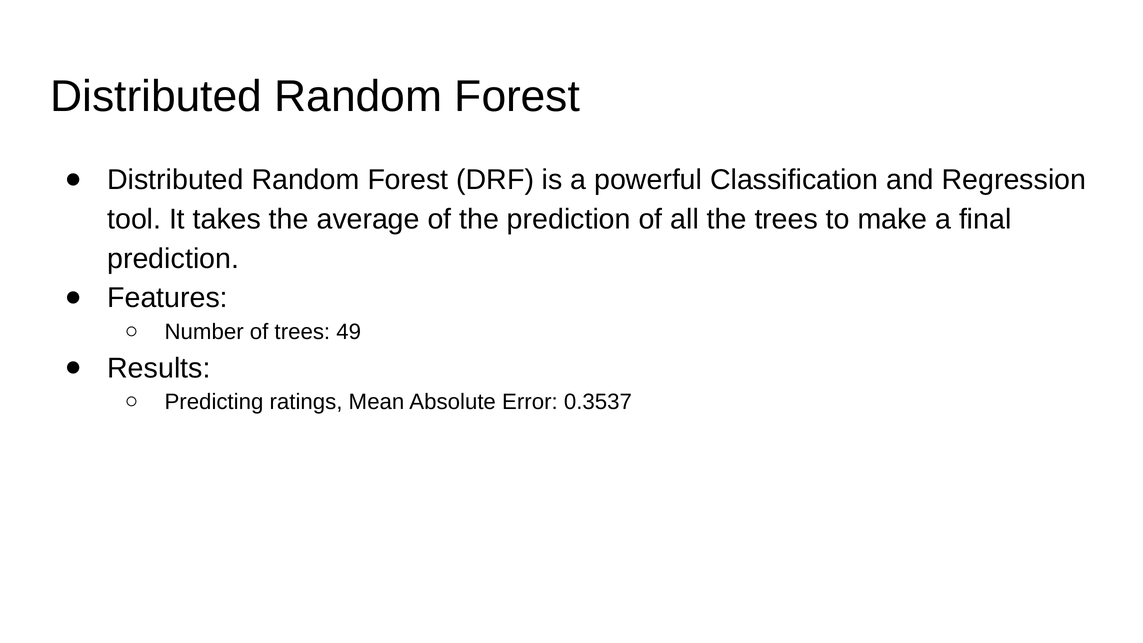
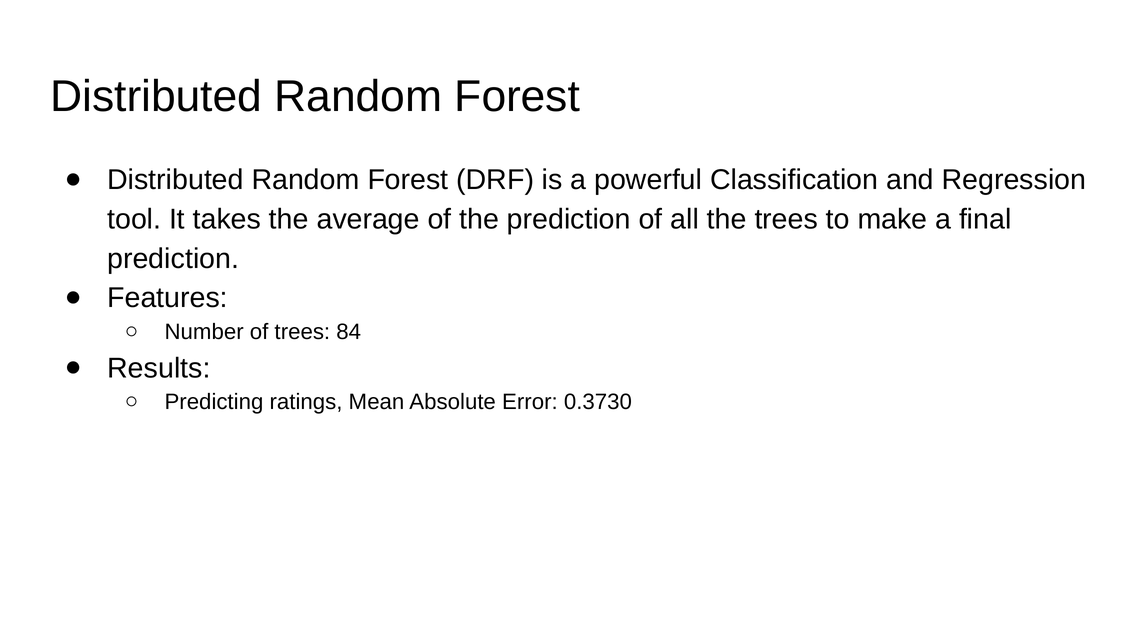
49: 49 -> 84 (349, 332)
0.3537: 0.3537 -> 0.3730 (598, 402)
